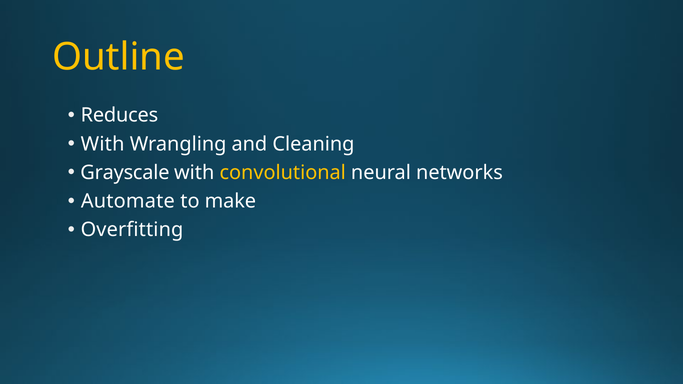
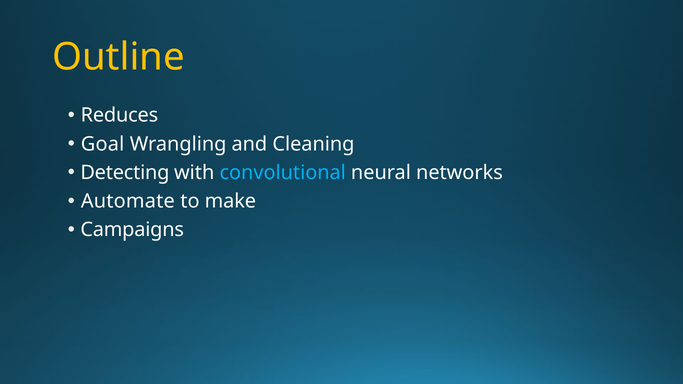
With: With -> Goal (103, 144)
Grayscale: Grayscale -> Detecting (125, 173)
convolutional colour: yellow -> light blue (283, 173)
Overfitting: Overfitting -> Campaigns (132, 230)
